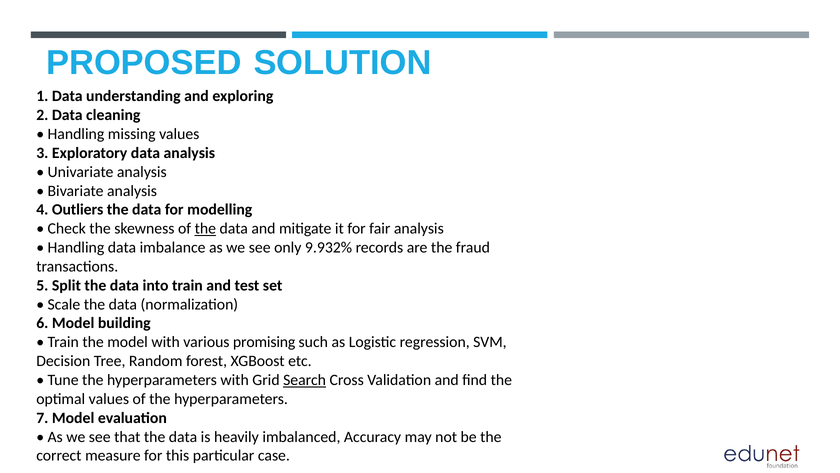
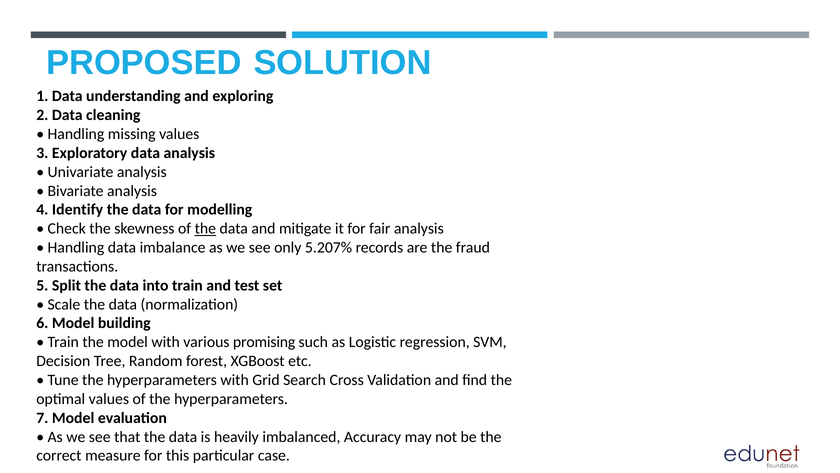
Outliers: Outliers -> Identify (78, 210)
9.932%: 9.932% -> 5.207% (329, 247)
Search underline: present -> none (305, 380)
